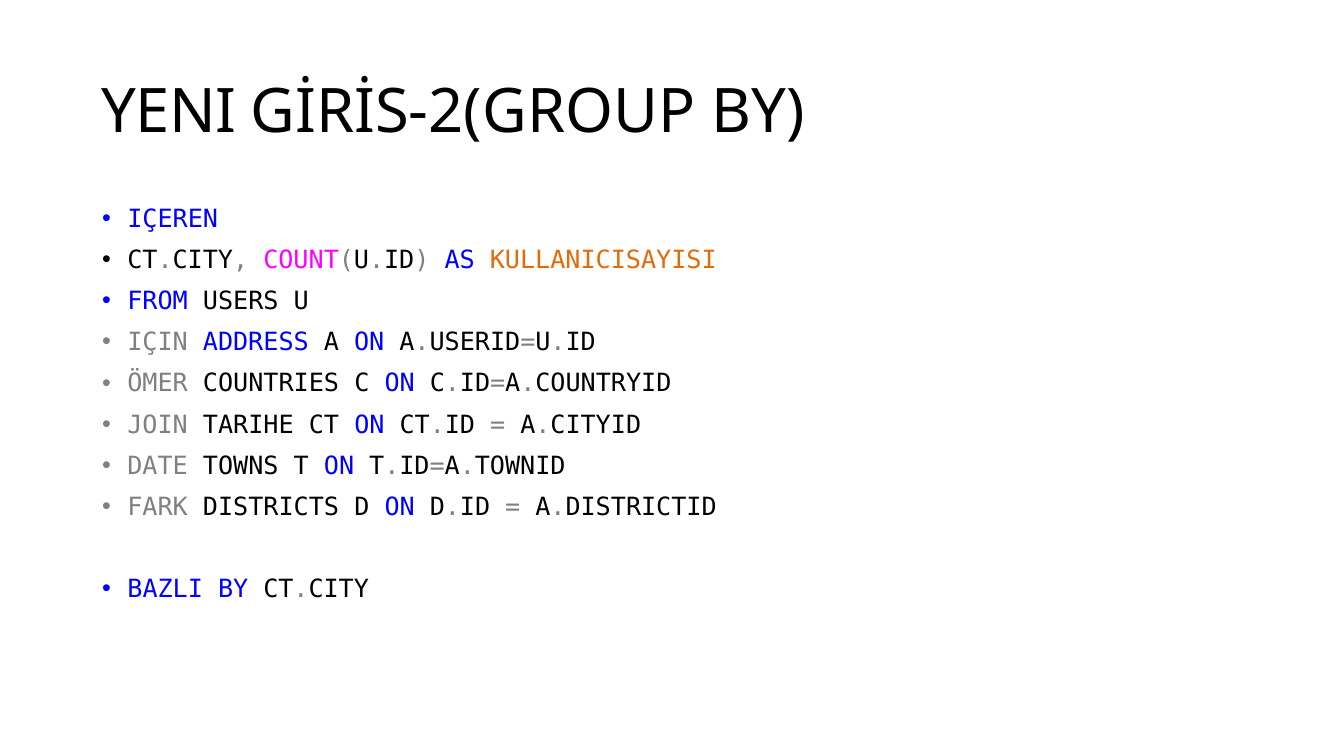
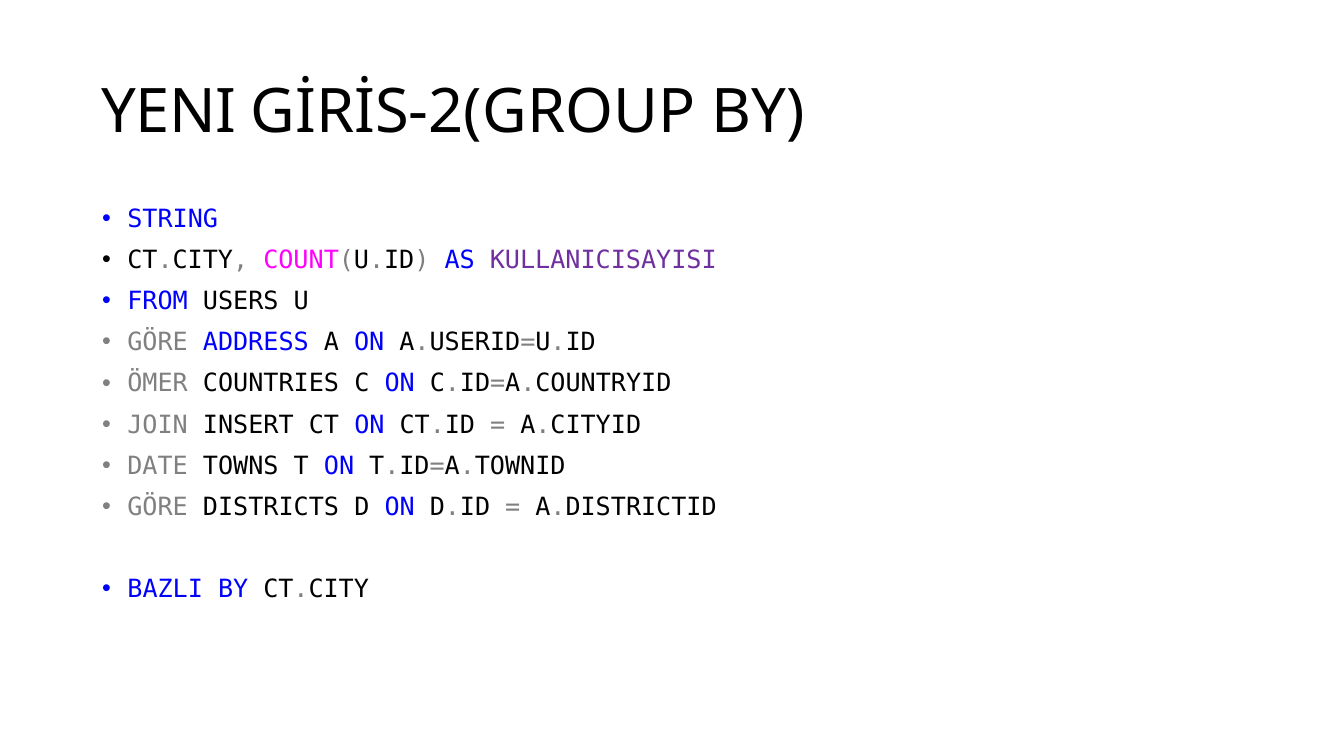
IÇEREN: IÇEREN -> STRING (173, 219)
KULLANICISAYISI colour: orange -> purple (603, 260)
IÇIN: IÇIN -> GÖRE (158, 343)
TARIHE: TARIHE -> INSERT (248, 425)
FARK: FARK -> GÖRE (158, 507)
